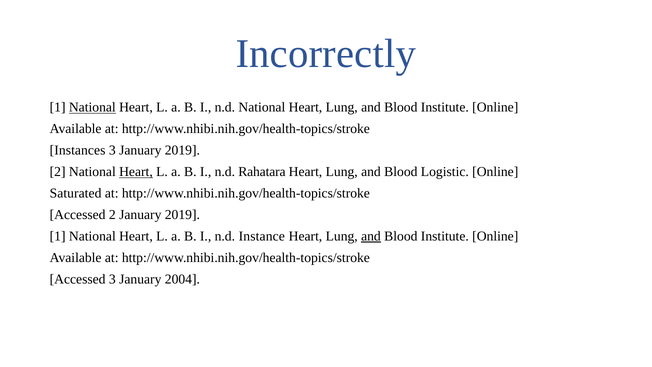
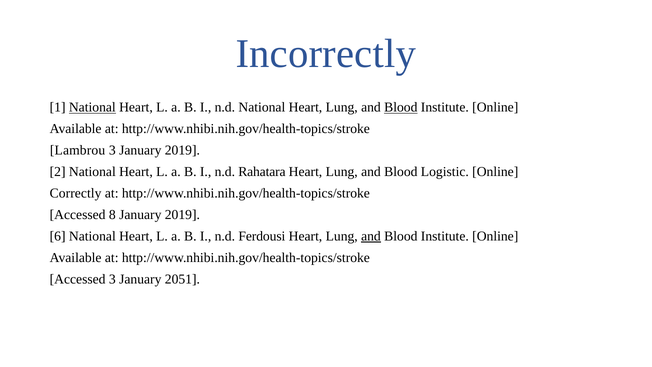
Blood underline: none -> present (401, 107)
Instances: Instances -> Lambrou (78, 150)
Heart underline: present -> none (136, 172)
Saturated: Saturated -> Correctly (76, 193)
Accessed 2: 2 -> 8 (112, 215)
1: 1 -> 6 (58, 236)
Instance: Instance -> Ferdousi (262, 236)
2004: 2004 -> 2051 (182, 279)
